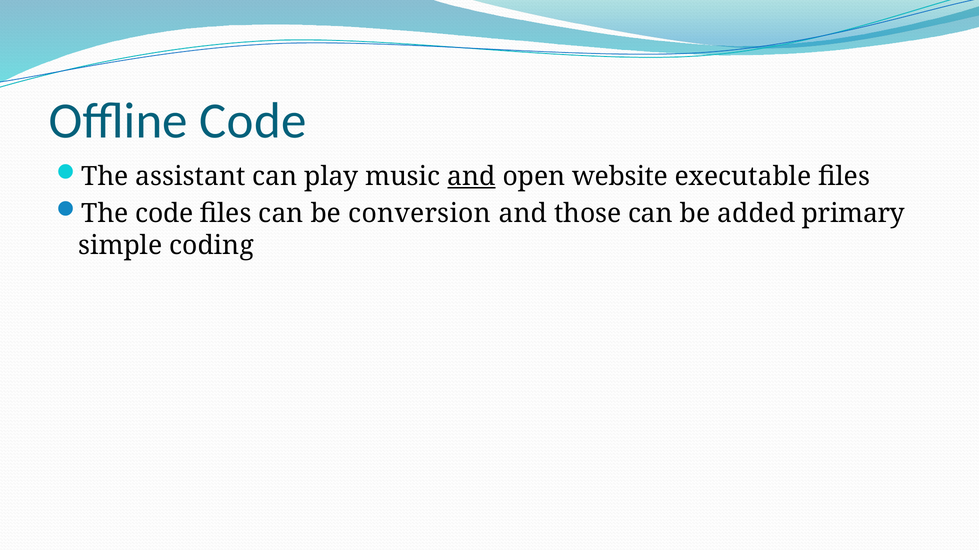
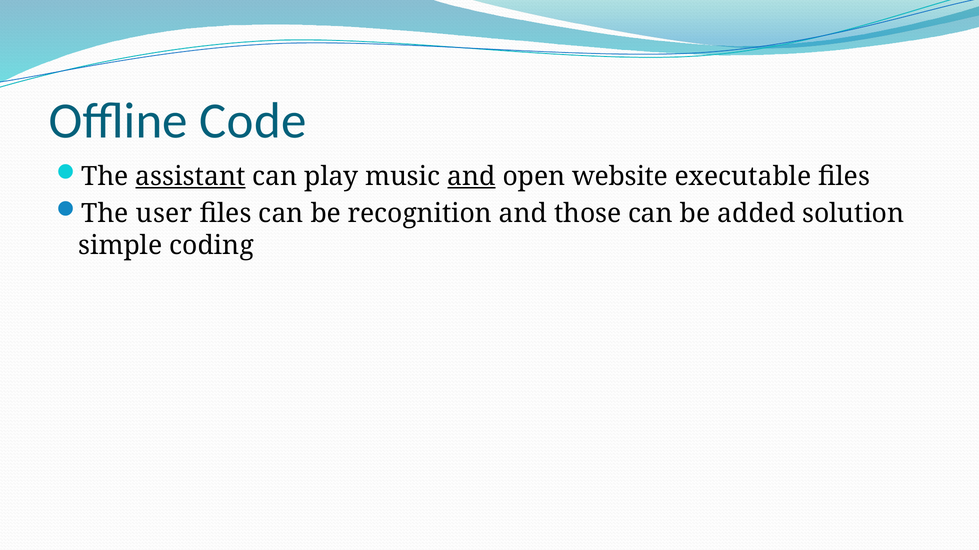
assistant underline: none -> present (190, 177)
The code: code -> user (164, 214)
conversion: conversion -> recognition (420, 214)
primary: primary -> solution (853, 214)
